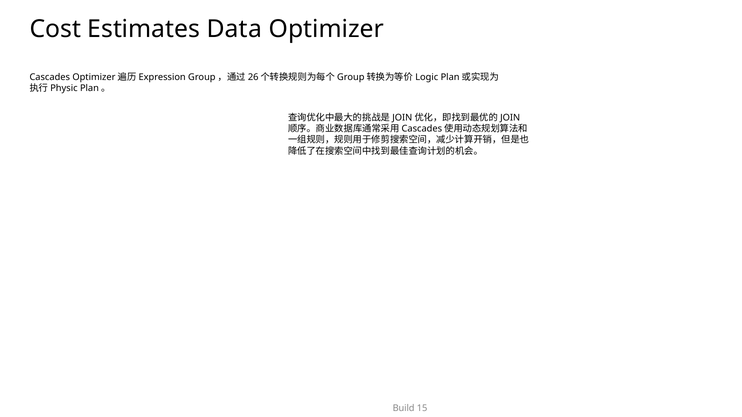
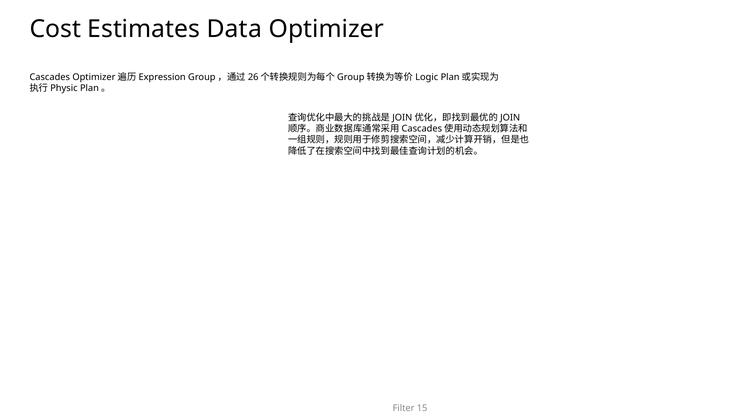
Build: Build -> Filter (404, 409)
